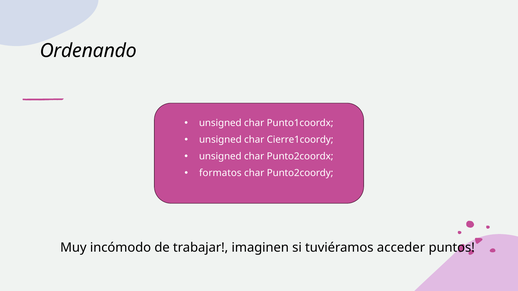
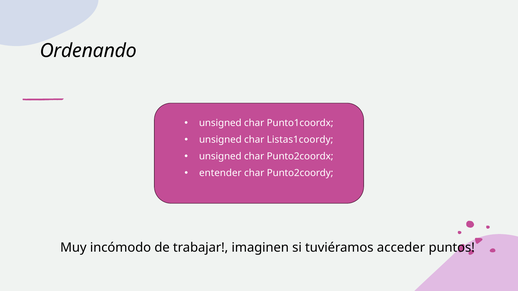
Cierre1coordy: Cierre1coordy -> Listas1coordy (300, 140)
formatos: formatos -> entender (220, 173)
